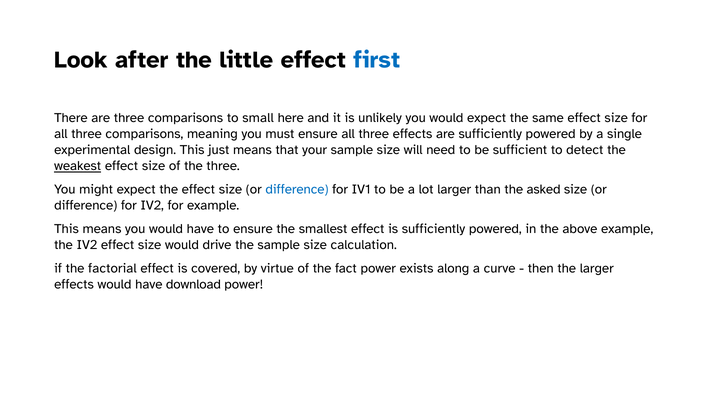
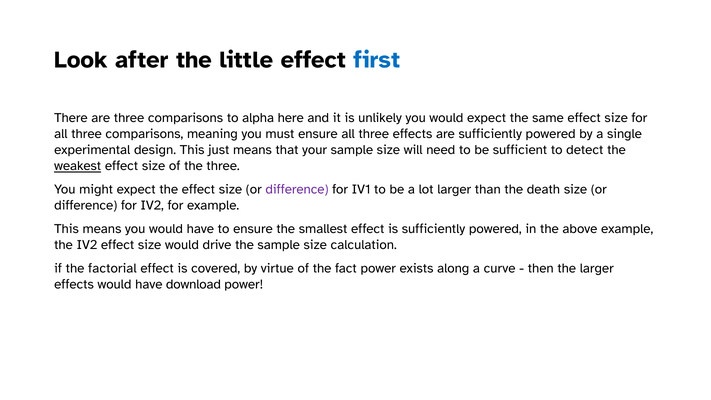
small: small -> alpha (258, 118)
difference colour: blue -> purple (297, 189)
asked: asked -> death (543, 189)
